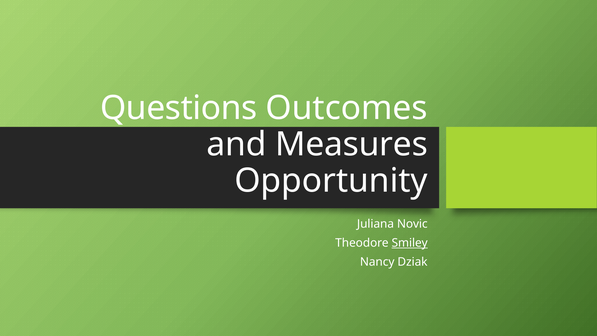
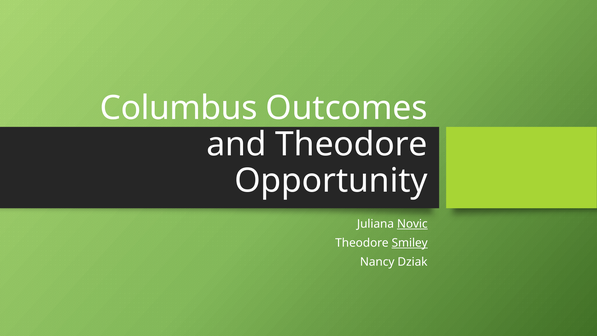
Questions: Questions -> Columbus (179, 108)
and Measures: Measures -> Theodore (351, 144)
Novic underline: none -> present (412, 224)
